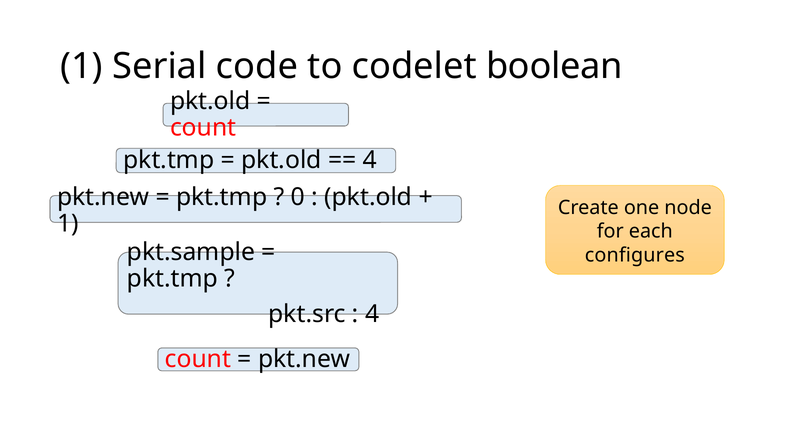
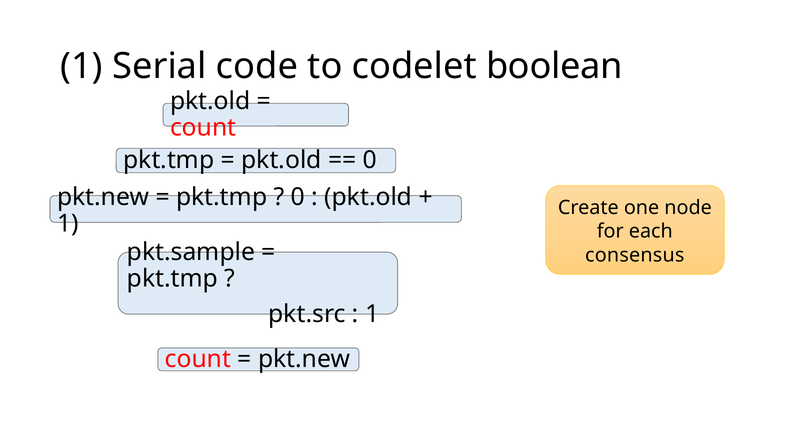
4: 4 -> 0 (370, 160)
configures: configures -> consensus (635, 255)
4: 4 -> 1 (372, 314)
